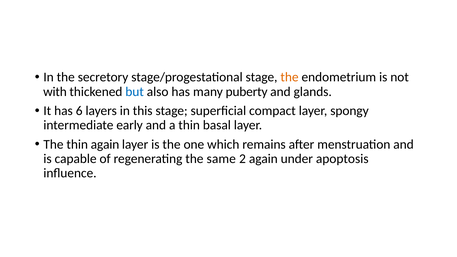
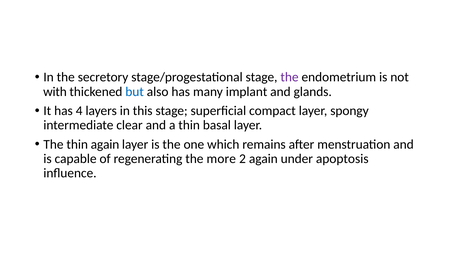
the colour: orange -> purple (290, 77)
puberty: puberty -> implant (247, 92)
6: 6 -> 4 (79, 111)
early: early -> clear (130, 125)
same: same -> more (221, 159)
